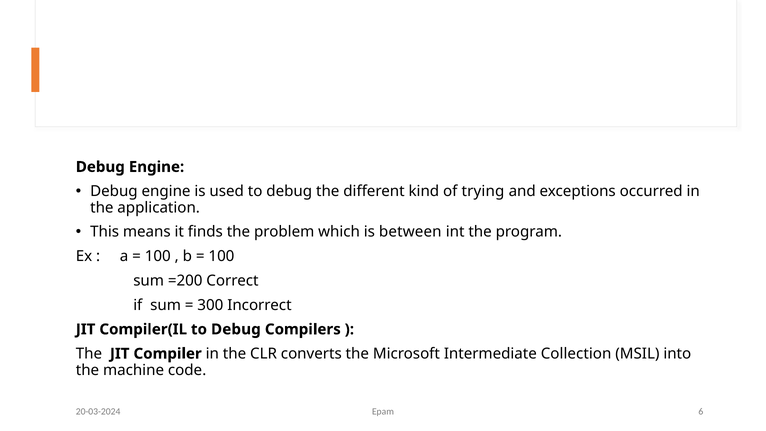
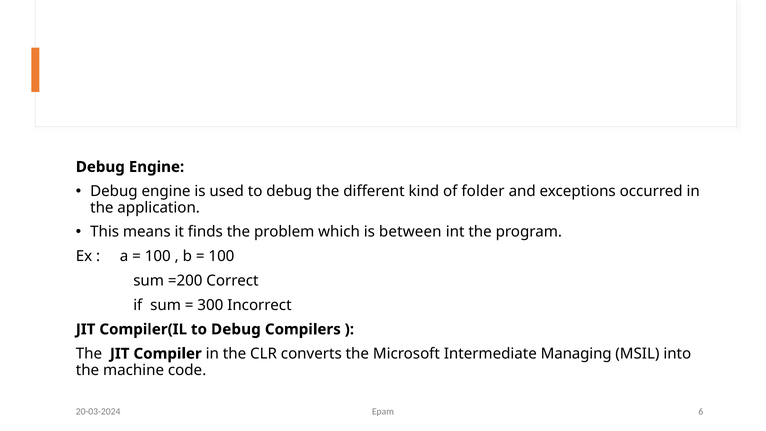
trying: trying -> folder (483, 191)
Collection: Collection -> Managing (576, 354)
